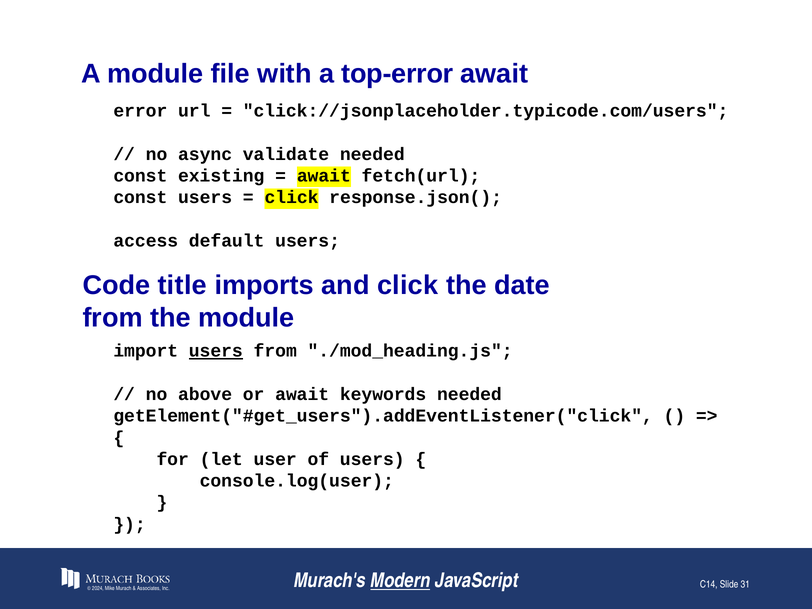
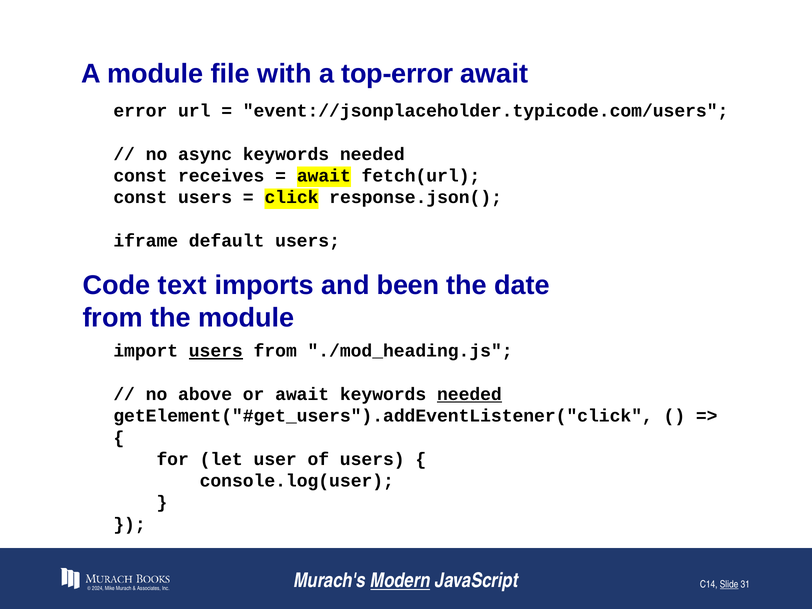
click://jsonplaceholder.typicode.com/users: click://jsonplaceholder.typicode.com/users -> event://jsonplaceholder.typicode.com/users (486, 111)
async validate: validate -> keywords (286, 154)
existing: existing -> receives (221, 176)
access: access -> iframe (146, 241)
title: title -> text (182, 285)
and click: click -> been (408, 285)
needed underline: none -> present (469, 394)
Slide underline: none -> present (729, 584)
